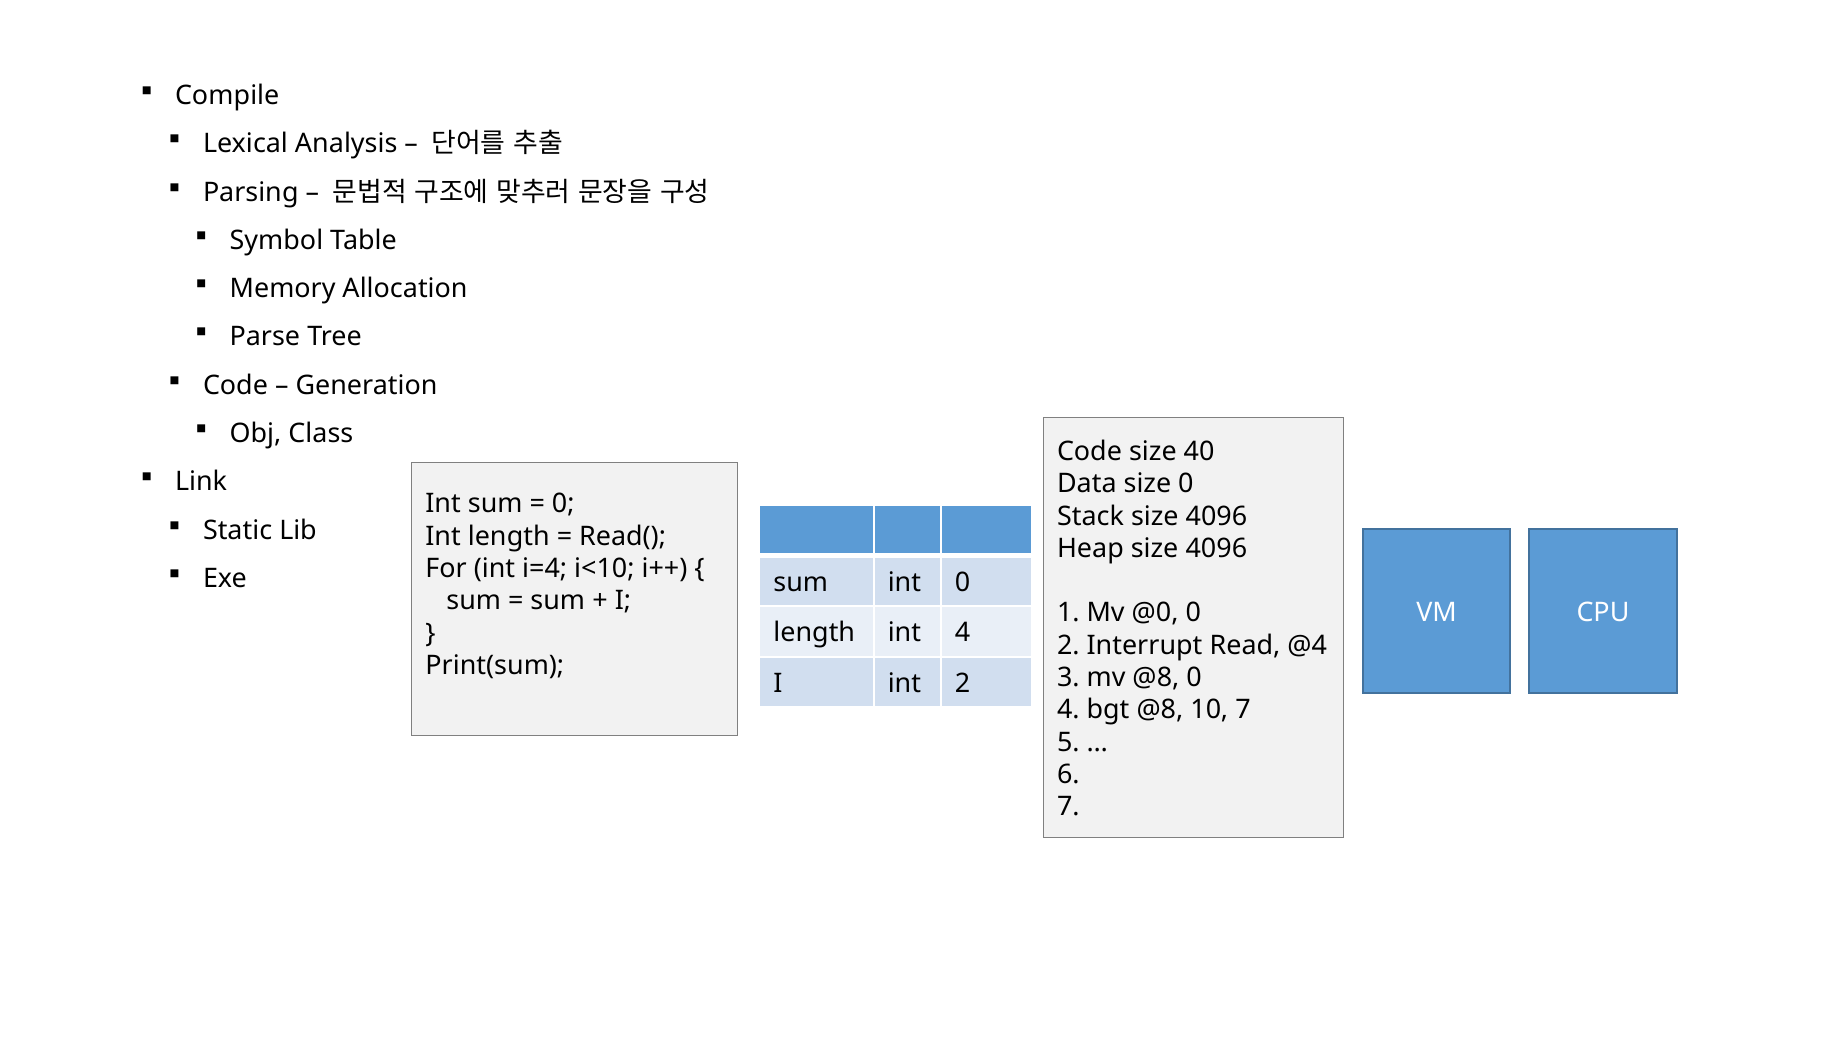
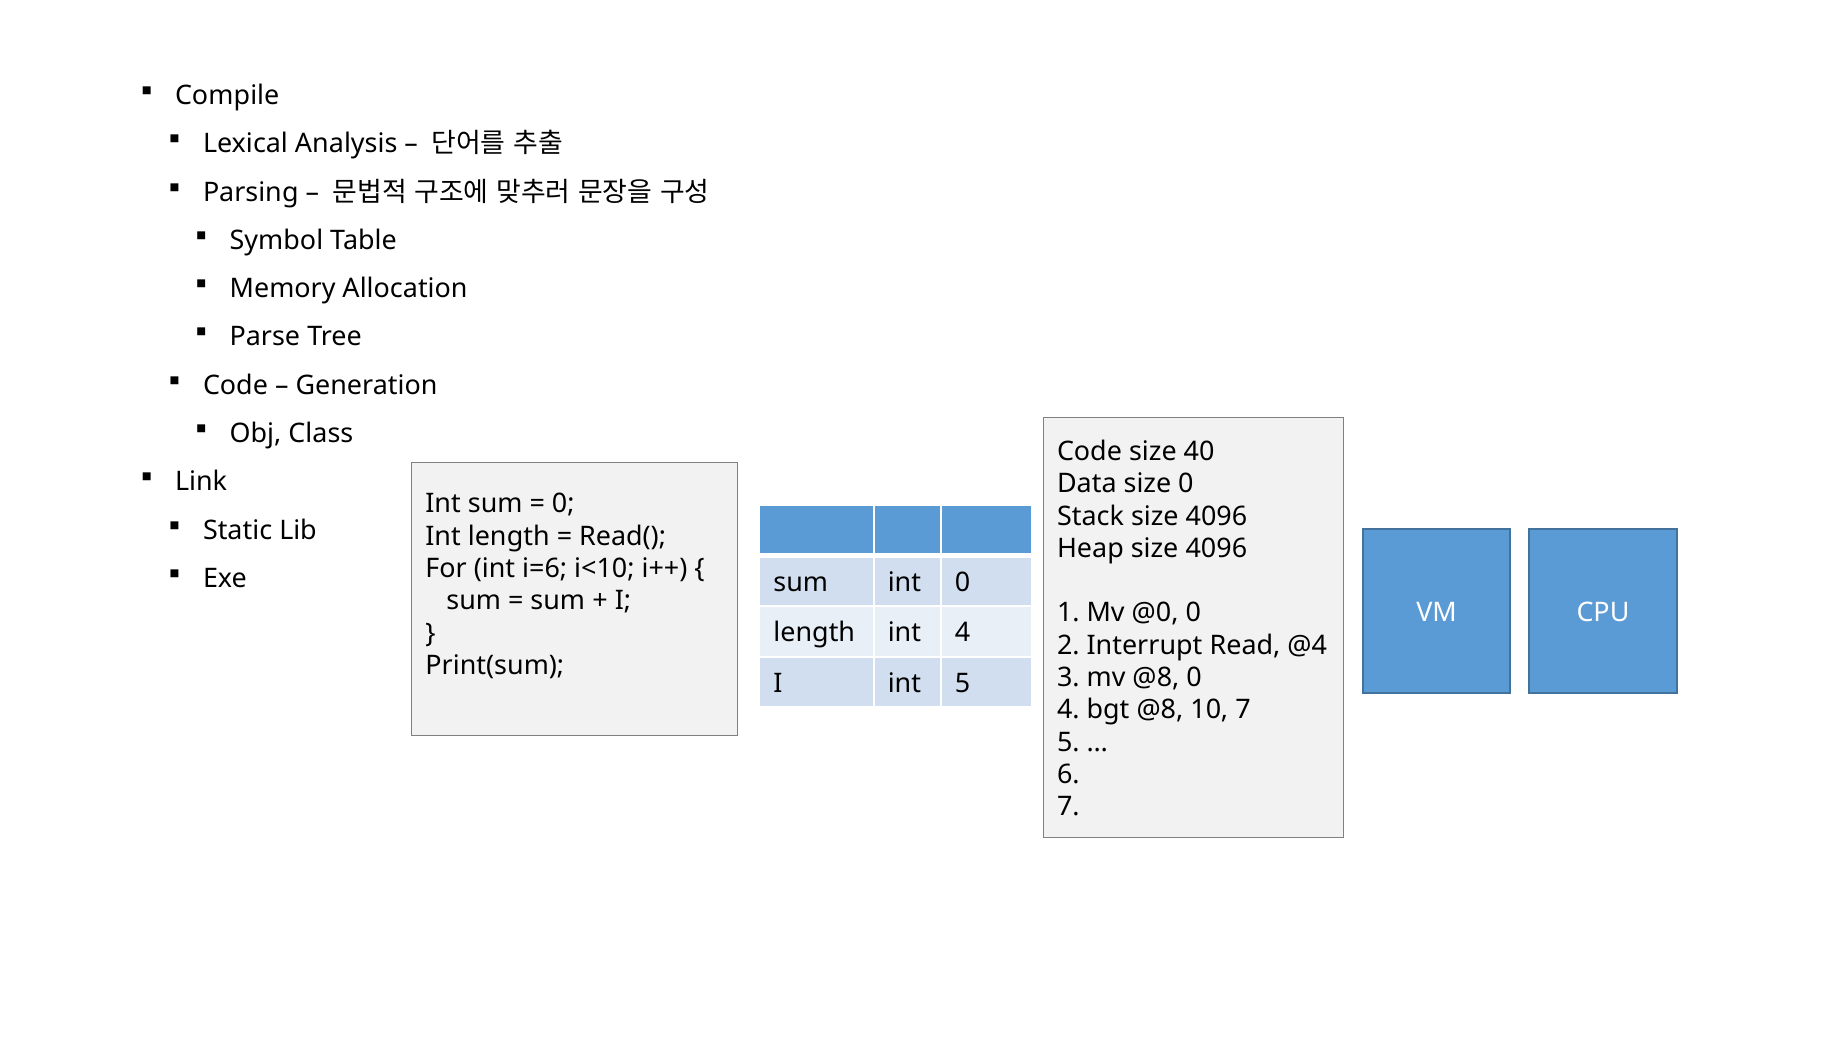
i=4: i=4 -> i=6 (545, 569)
int 2: 2 -> 5 (963, 684)
